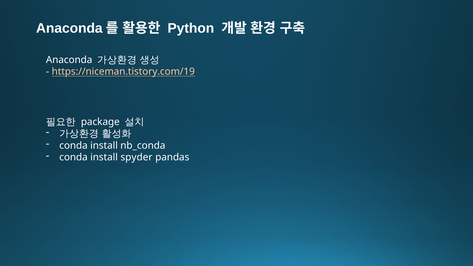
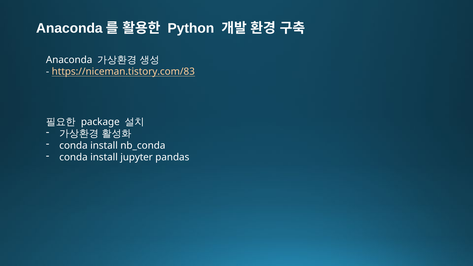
https://niceman.tistory.com/19: https://niceman.tistory.com/19 -> https://niceman.tistory.com/83 (123, 72)
spyder: spyder -> jupyter (137, 157)
